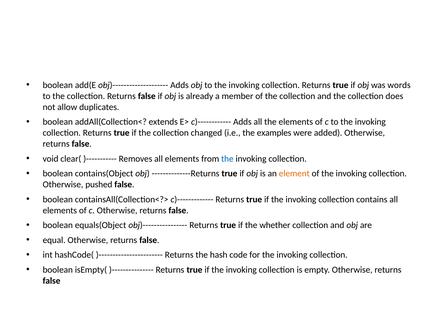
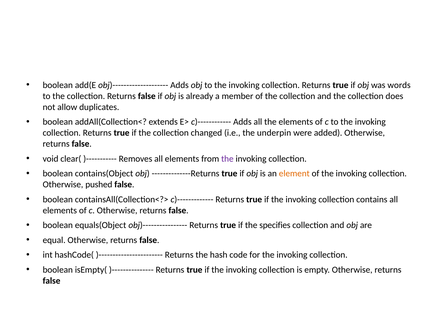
examples: examples -> underpin (274, 133)
the colour: blue -> purple (227, 158)
whether: whether -> specifies (275, 225)
